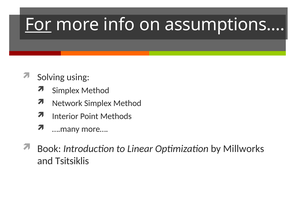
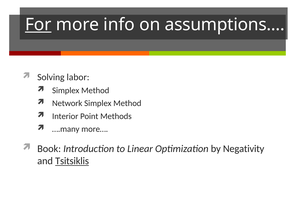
using: using -> labor (78, 77)
Millworks: Millworks -> Negativity (244, 148)
Tsitsiklis underline: none -> present (72, 160)
